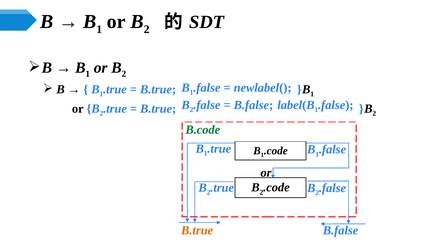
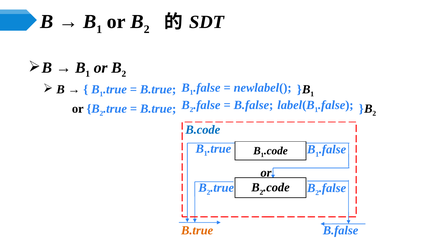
B.code colour: green -> blue (203, 130)
